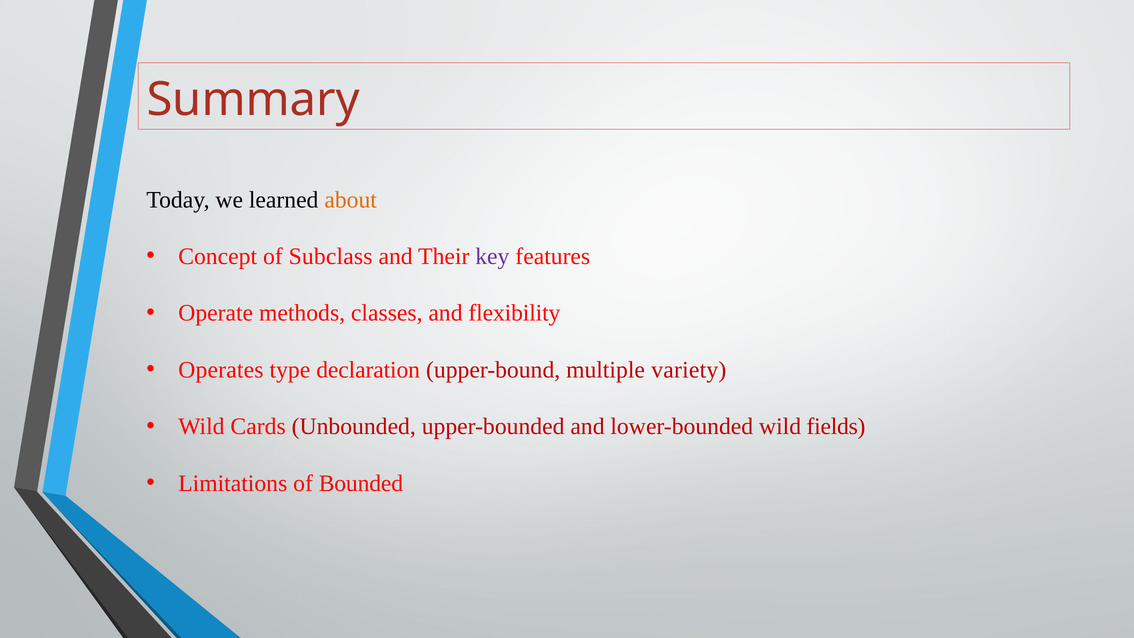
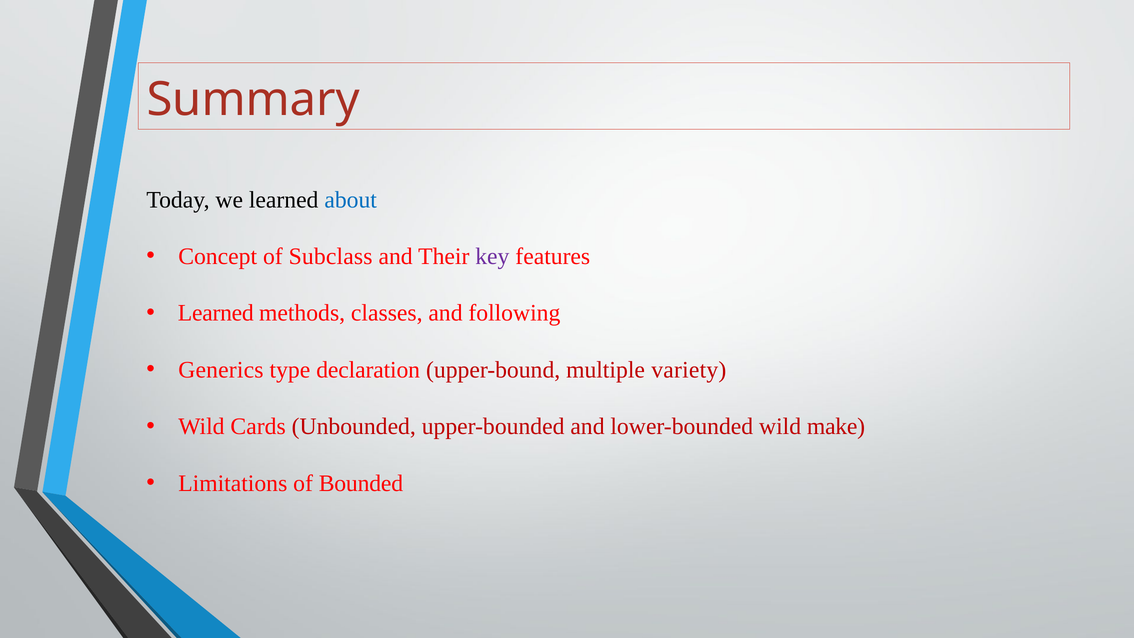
about colour: orange -> blue (351, 200)
Operate: Operate -> Learned (216, 313)
flexibility: flexibility -> following (514, 313)
Operates: Operates -> Generics (221, 370)
fields: fields -> make (836, 427)
